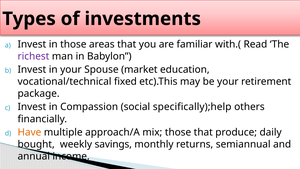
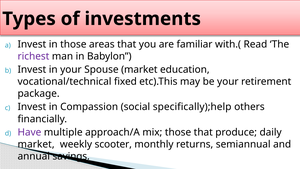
Have colour: orange -> purple (29, 132)
bought: bought -> market (36, 144)
savings: savings -> scooter (113, 144)
income: income -> savings (71, 156)
